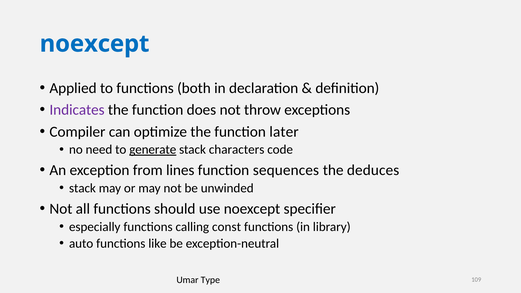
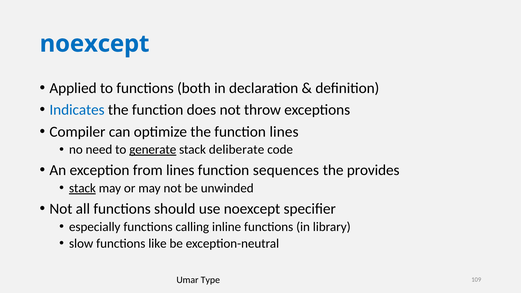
Indicates colour: purple -> blue (77, 110)
function later: later -> lines (284, 132)
characters: characters -> deliberate (237, 150)
deduces: deduces -> provides (373, 170)
stack underline: none -> present (82, 188)
const: const -> inline (227, 227)
auto: auto -> slow (81, 244)
